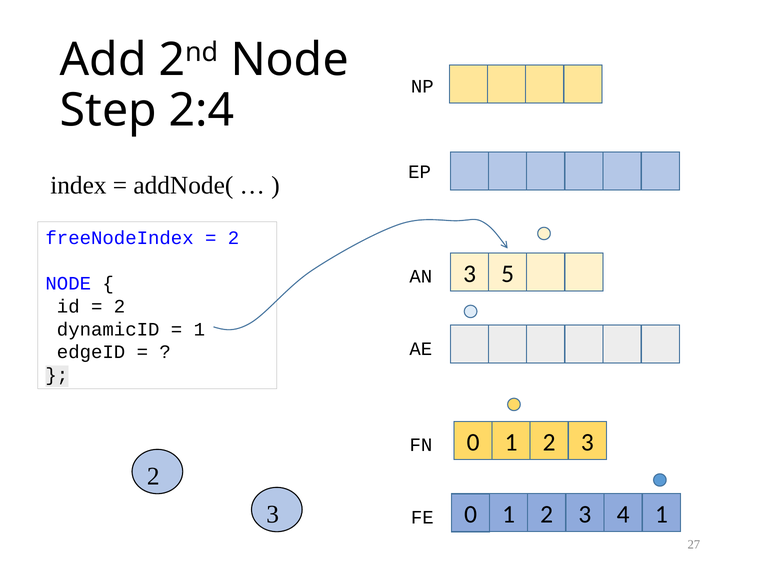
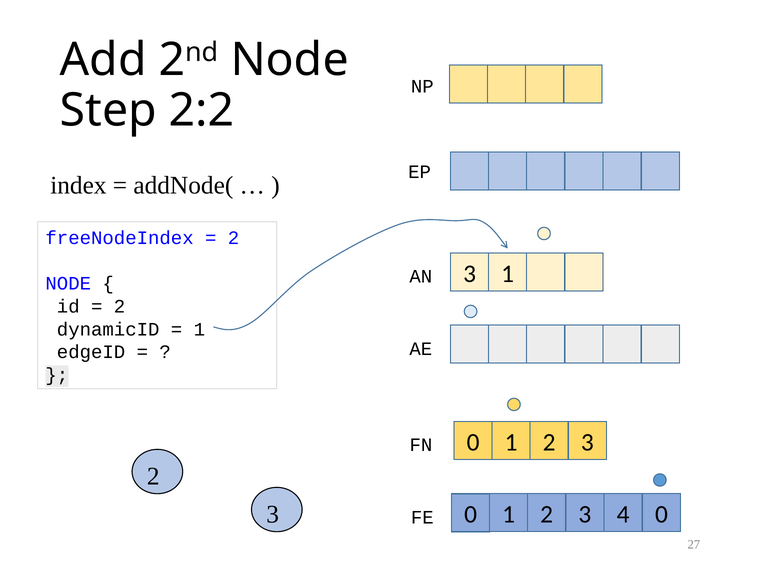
2:4: 2:4 -> 2:2 (202, 110)
3 5: 5 -> 1 (508, 274)
4 1: 1 -> 0 (661, 514)
